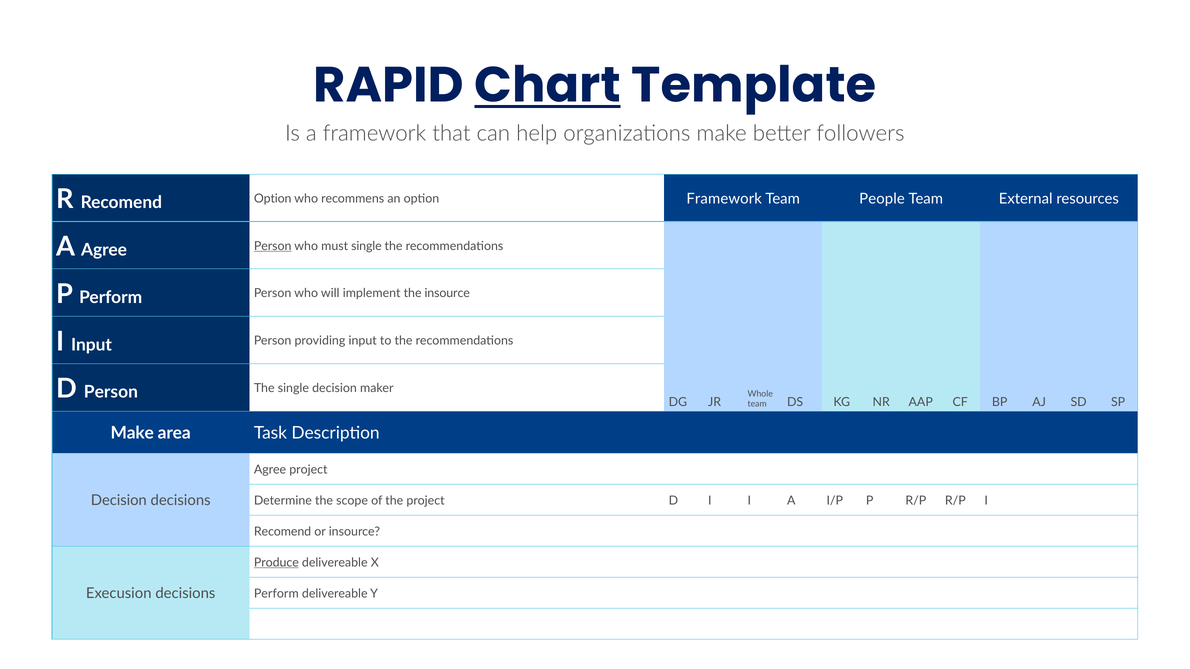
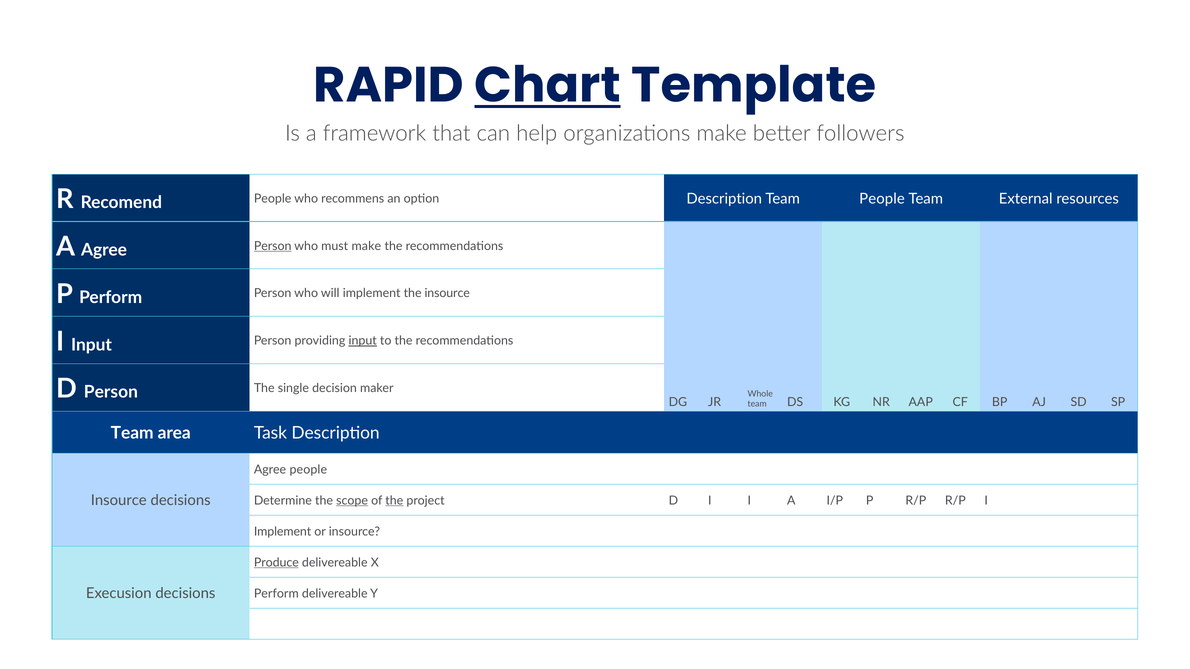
Recomend Option: Option -> People (273, 199)
option Framework: Framework -> Description (724, 199)
must single: single -> make (366, 246)
input underline: none -> present (363, 341)
Make: Make -> Team (132, 433)
Agree project: project -> people (308, 470)
Decision: Decision -> Insource (119, 501)
scope underline: none -> present (352, 501)
the underline: none -> present (394, 501)
Recomend: Recomend -> Implement (283, 532)
